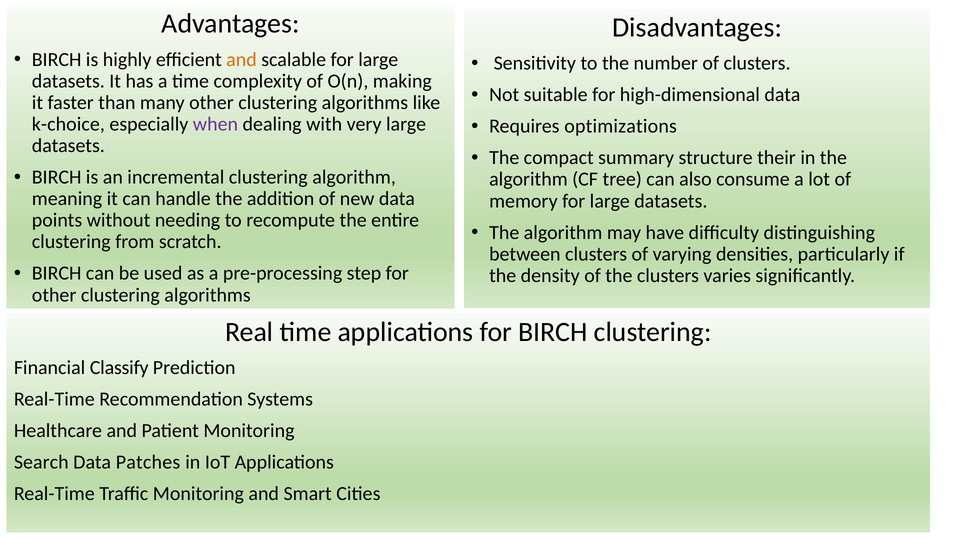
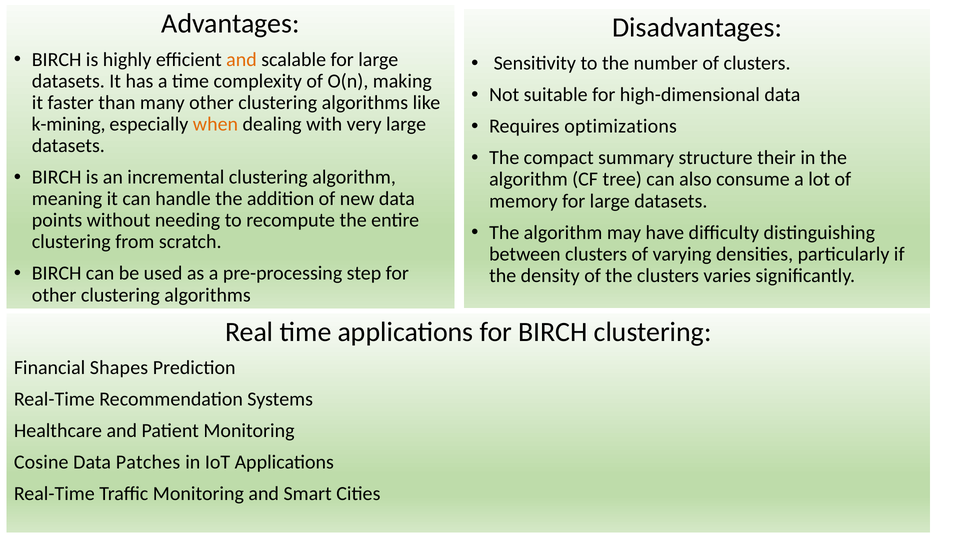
k-choice: k-choice -> k-mining (69, 124)
when colour: purple -> orange (215, 124)
Classify: Classify -> Shapes (119, 368)
Search: Search -> Cosine (41, 462)
